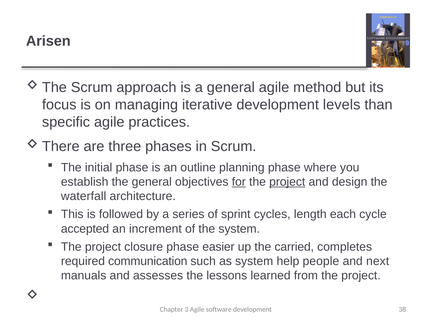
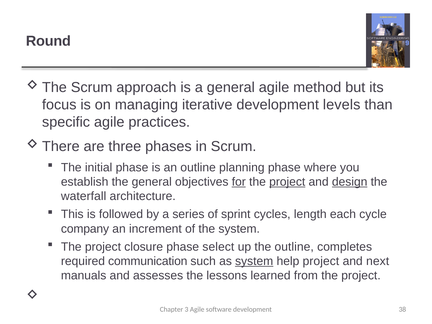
Arisen: Arisen -> Round (48, 41)
design underline: none -> present (350, 182)
accepted: accepted -> company (85, 229)
easier: easier -> select (218, 247)
the carried: carried -> outline (294, 247)
system underline: none -> present (254, 261)
help people: people -> project (321, 261)
